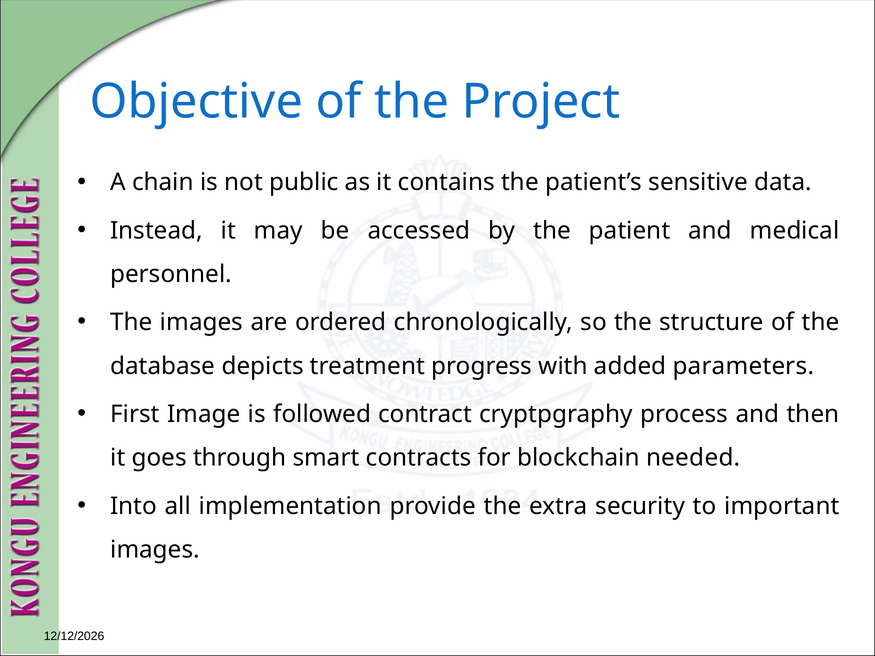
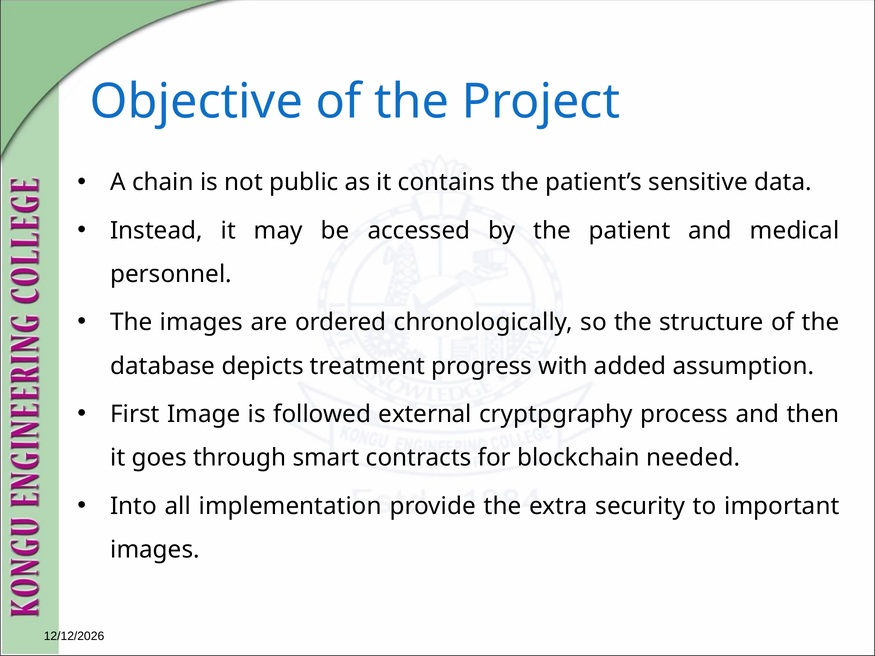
parameters: parameters -> assumption (743, 366)
contract: contract -> external (425, 414)
